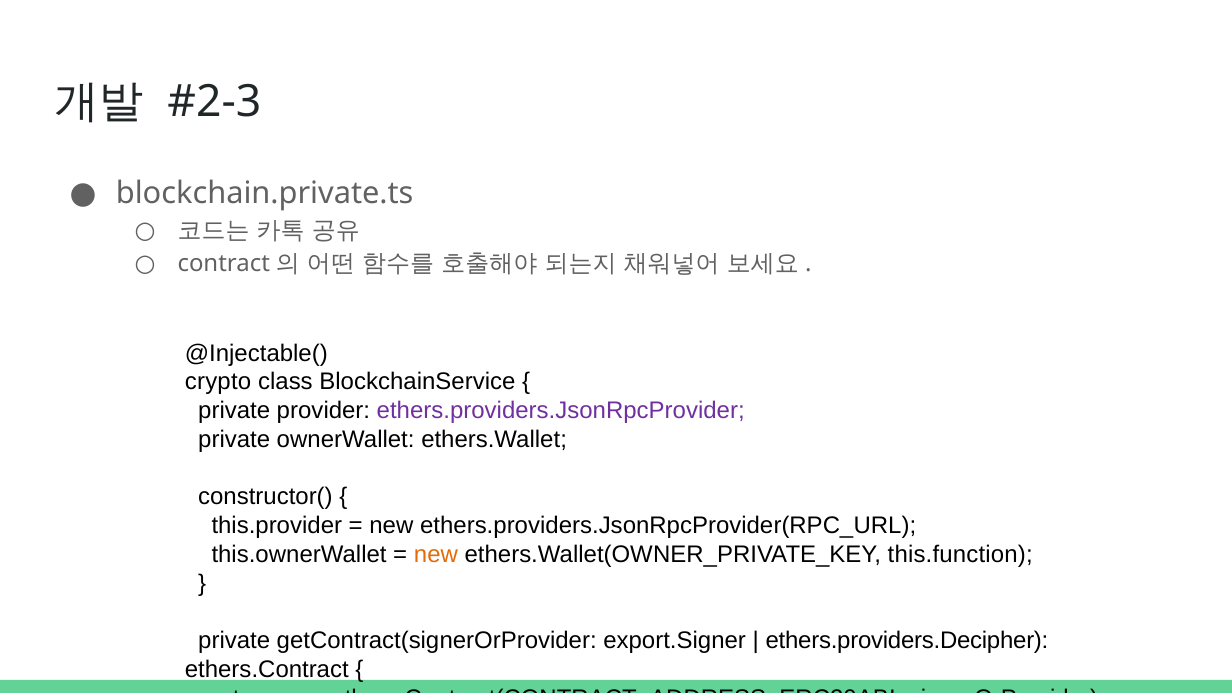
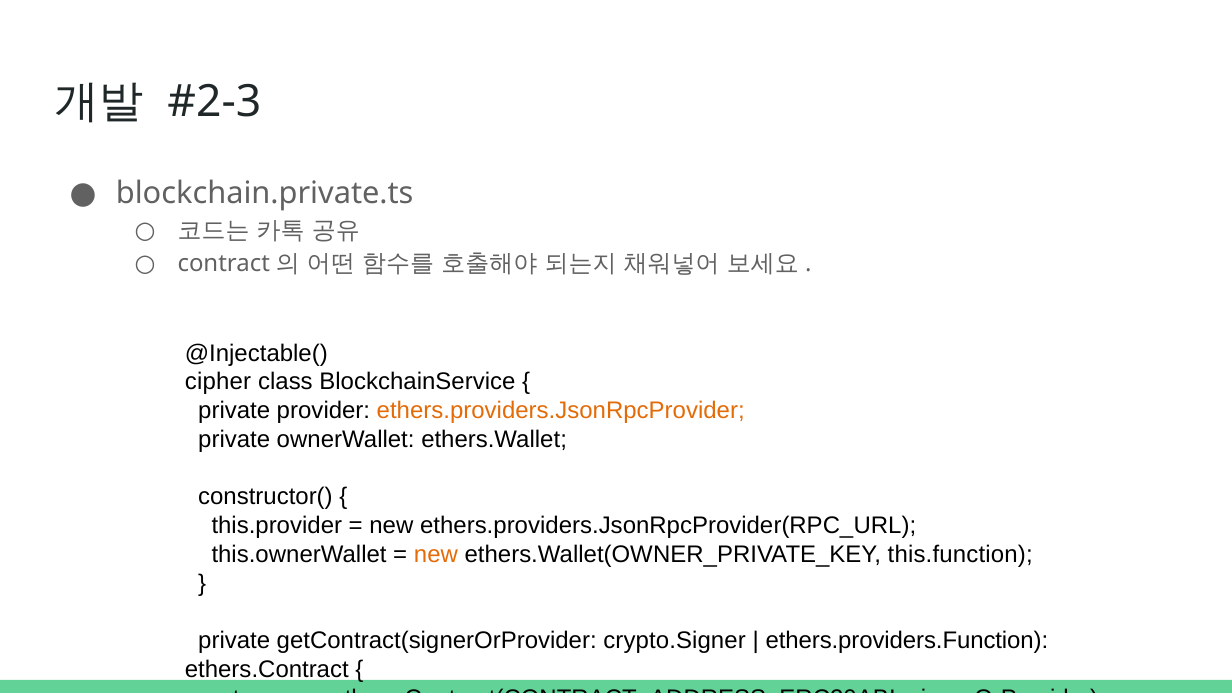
crypto: crypto -> cipher (218, 382)
ethers.providers.JsonRpcProvider colour: purple -> orange (561, 411)
export.Signer: export.Signer -> crypto.Signer (675, 641)
ethers.providers.Decipher: ethers.providers.Decipher -> ethers.providers.Function (907, 641)
